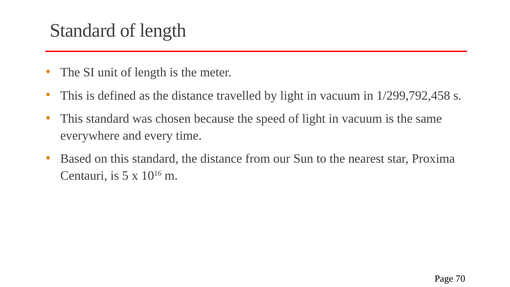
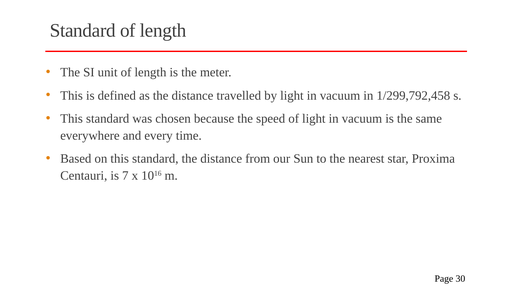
5: 5 -> 7 (125, 175)
70: 70 -> 30 (460, 279)
